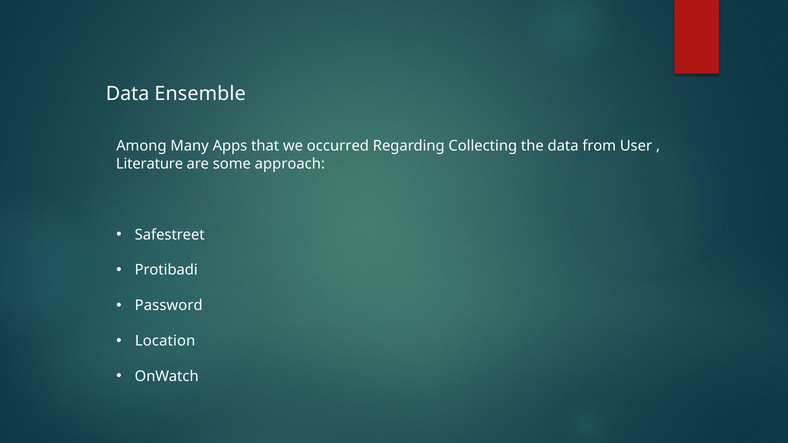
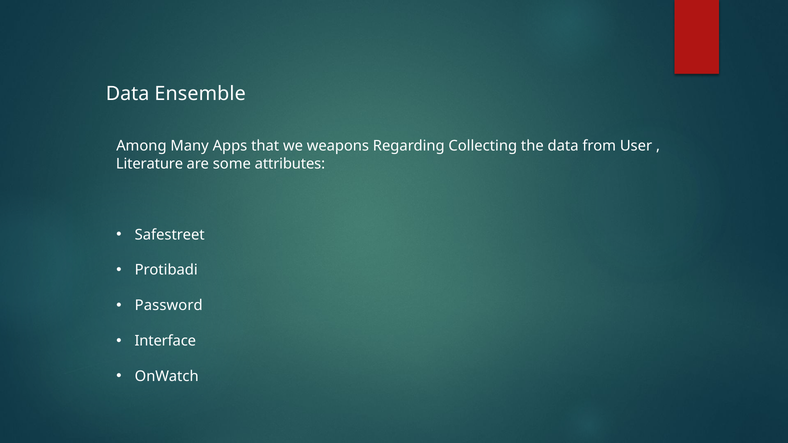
occurred: occurred -> weapons (338, 146)
approach: approach -> attributes (290, 164)
Location: Location -> Interface (165, 341)
